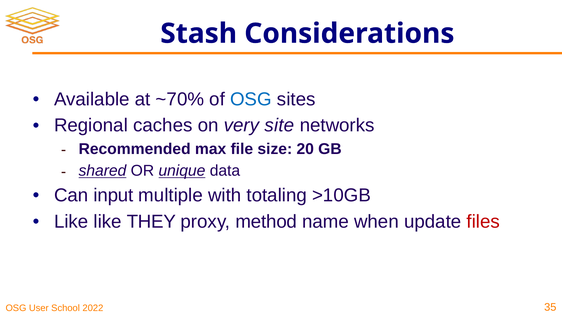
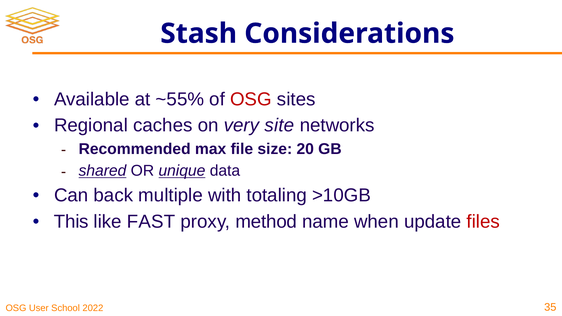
~70%: ~70% -> ~55% (180, 99)
OSG colour: blue -> red (251, 99)
input: input -> back (113, 195)
Like: Like -> This (71, 222)
THEY: THEY -> FAST (151, 222)
